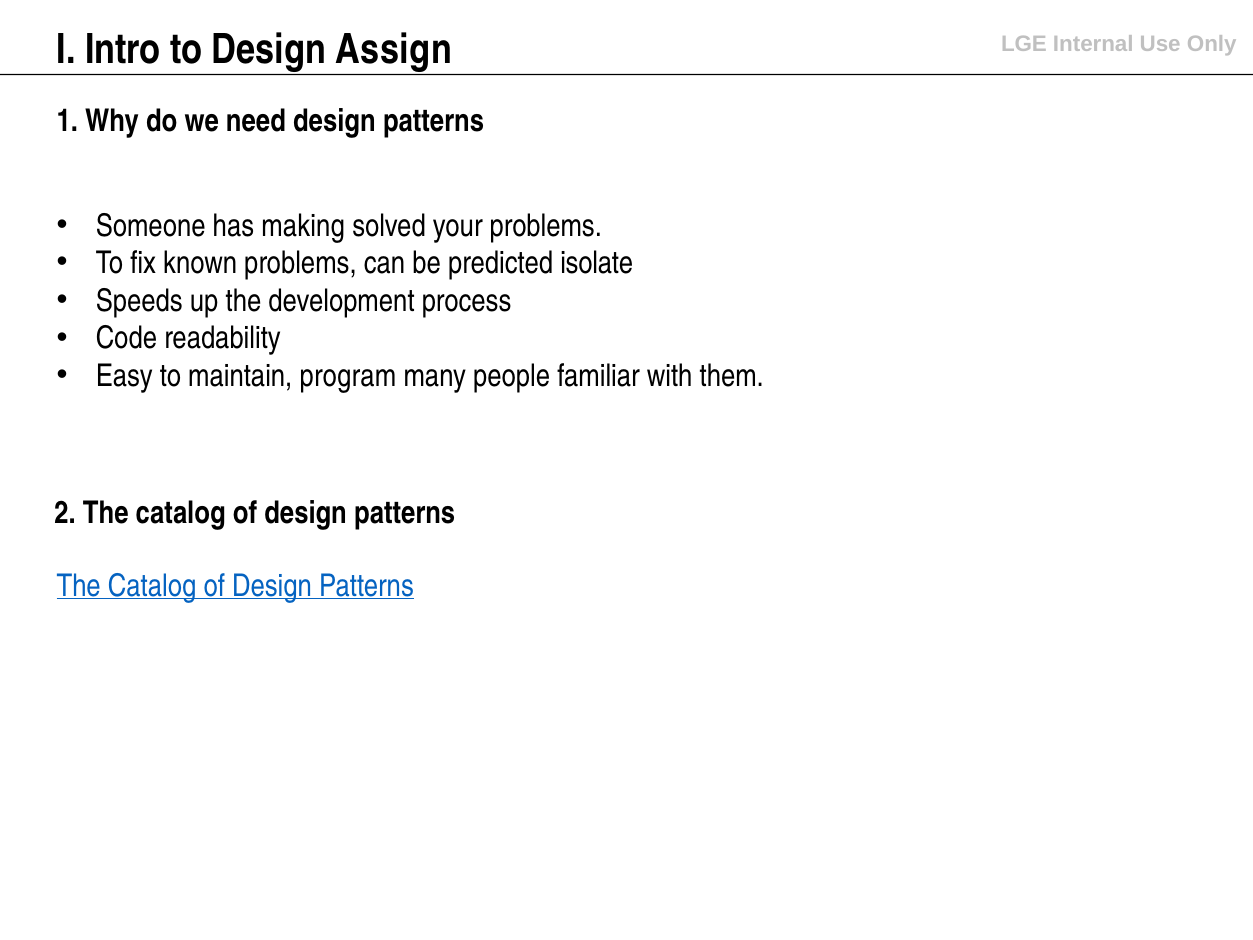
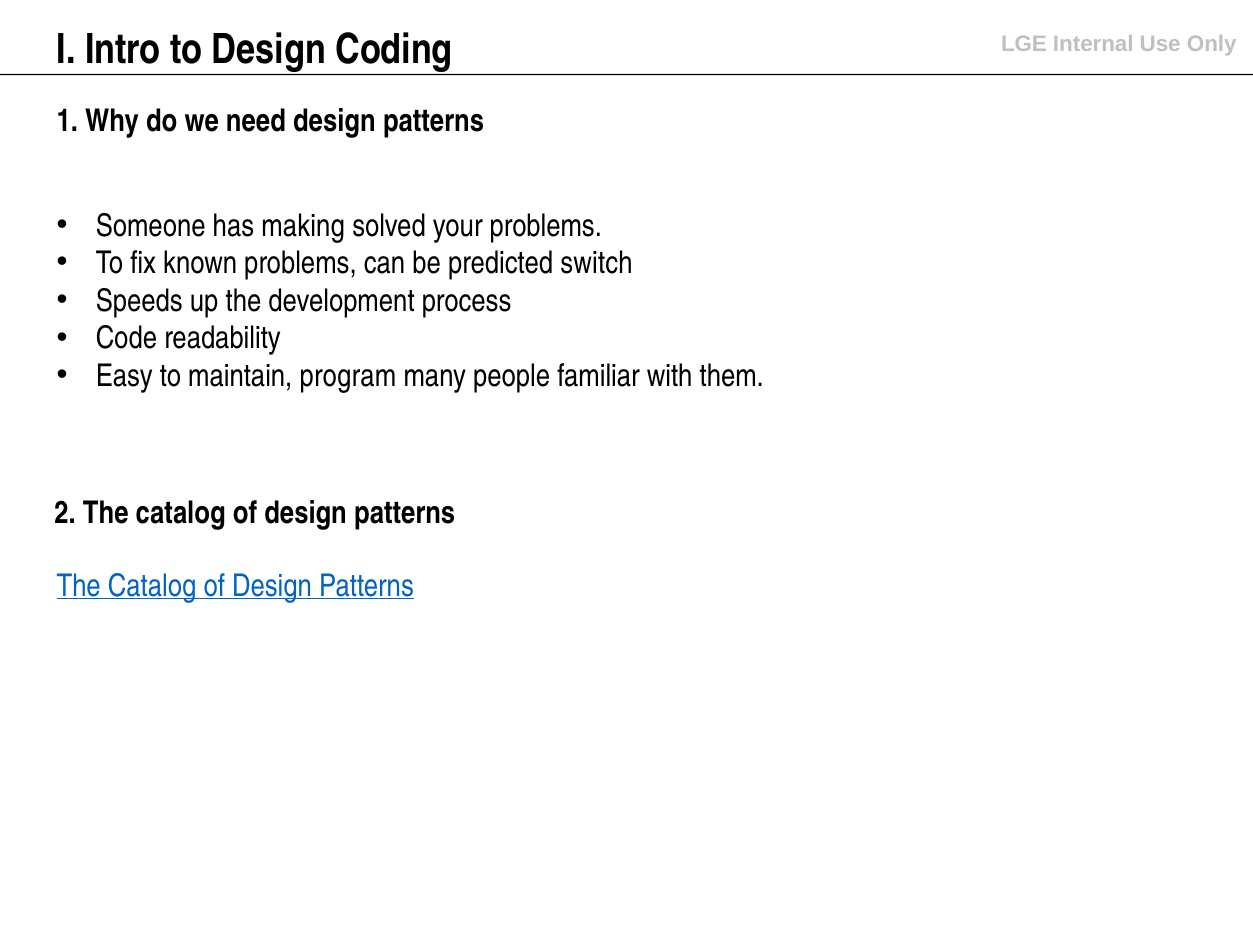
Assign: Assign -> Coding (394, 50)
isolate: isolate -> switch (597, 263)
